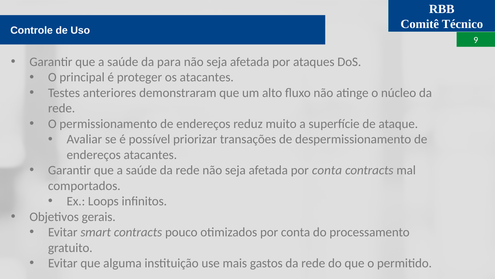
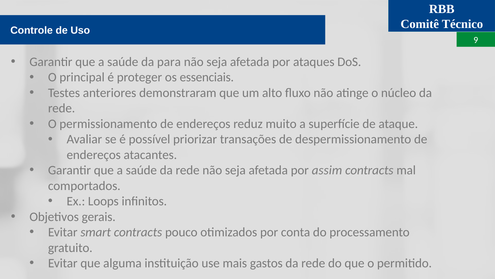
os atacantes: atacantes -> essenciais (207, 77)
afetada por conta: conta -> assim (327, 170)
